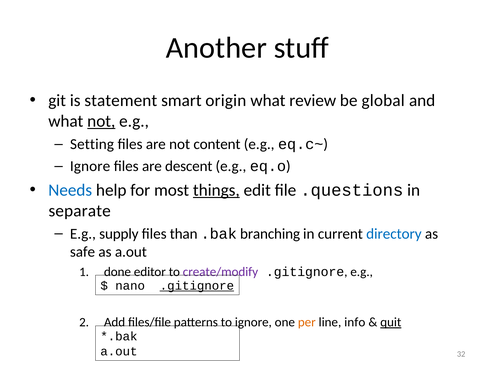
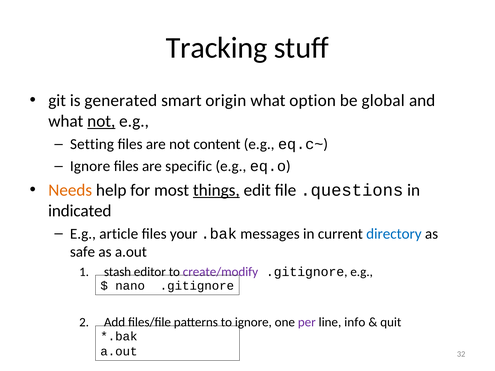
Another: Another -> Tracking (217, 48)
statement: statement -> generated (121, 101)
review: review -> option (313, 101)
descent: descent -> specific (189, 166)
Needs colour: blue -> orange (70, 190)
separate: separate -> indicated (80, 211)
supply: supply -> article (119, 234)
than: than -> your (184, 234)
branching: branching -> messages (270, 234)
done: done -> stash (118, 272)
.gitignore underline: present -> none (197, 286)
per colour: orange -> purple (307, 322)
quit underline: present -> none (391, 322)
